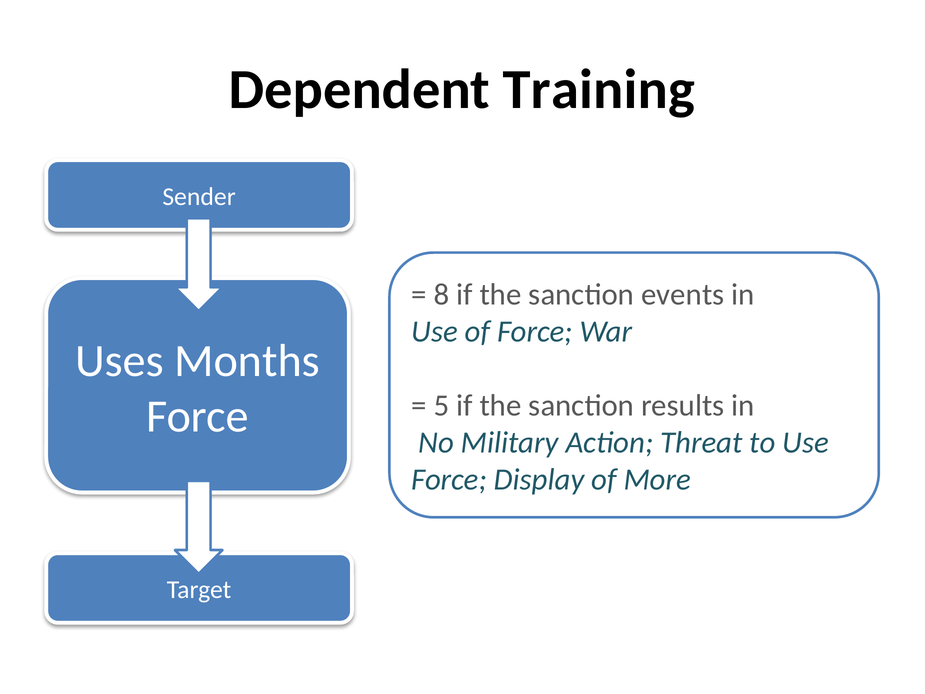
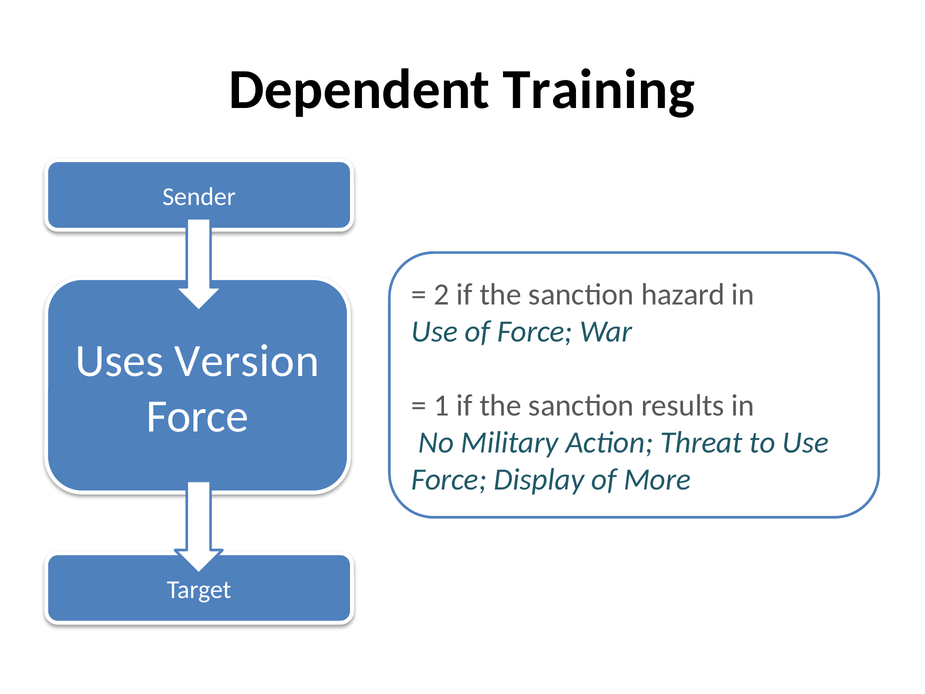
8: 8 -> 2 (441, 294)
events: events -> hazard (683, 294)
Months: Months -> Version (247, 361)
5: 5 -> 1 (441, 405)
